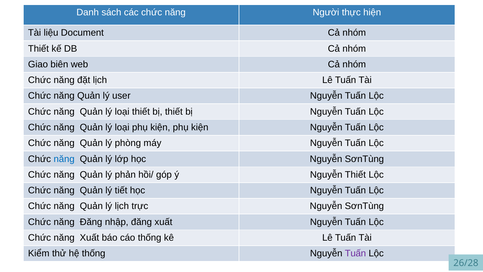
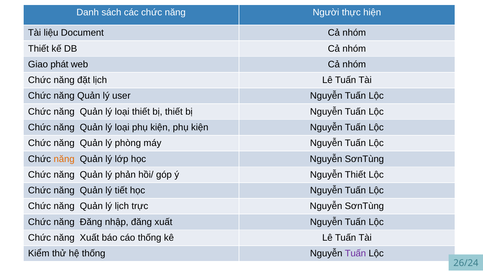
biên: biên -> phát (59, 64)
năng colour: blue -> orange (64, 159)
26/28: 26/28 -> 26/24 (466, 263)
